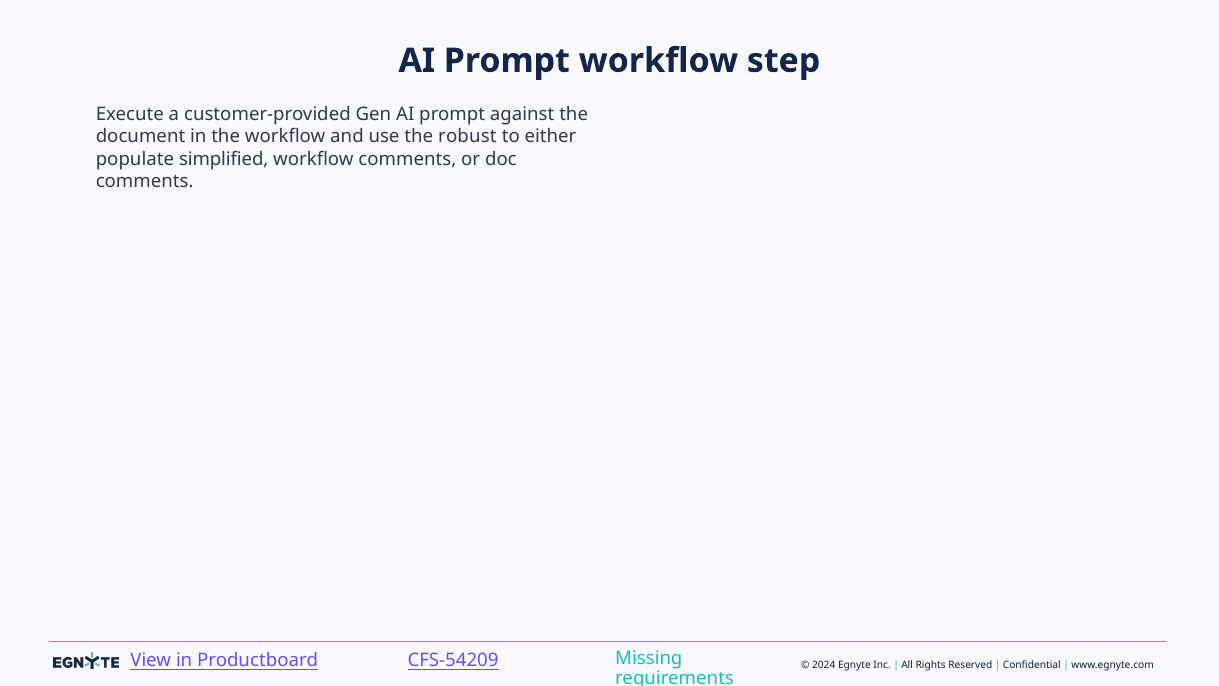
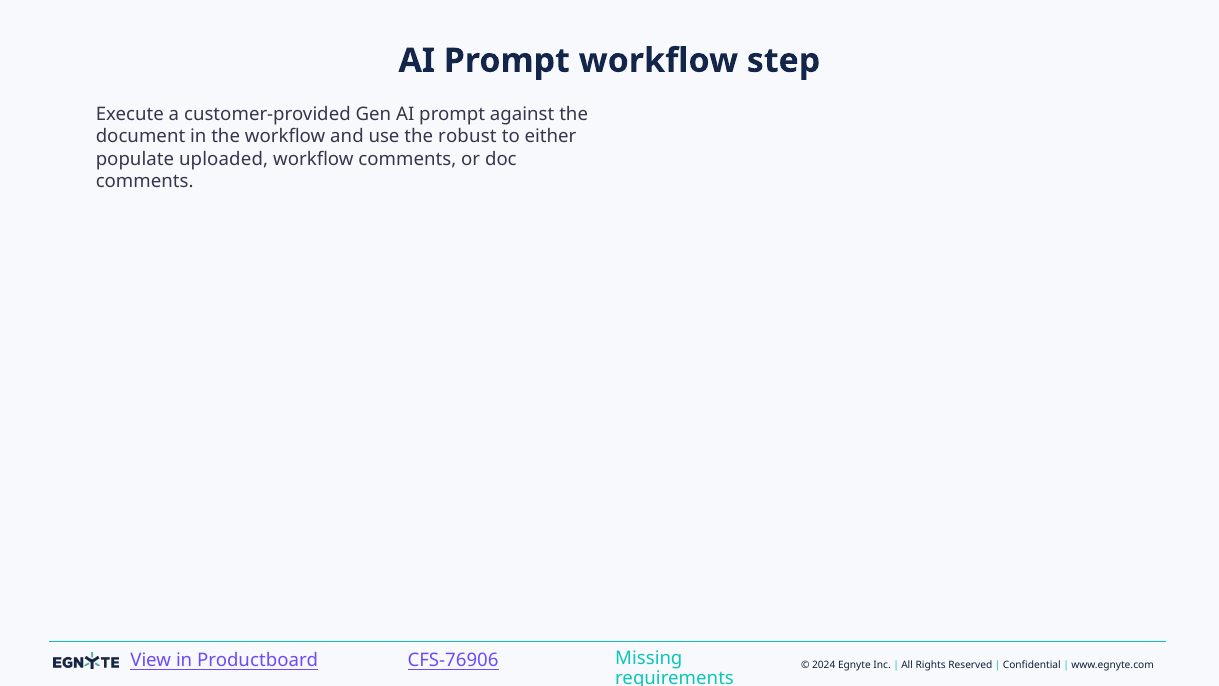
simplified: simplified -> uploaded (224, 159)
CFS-54209: CFS-54209 -> CFS-76906 (453, 661)
